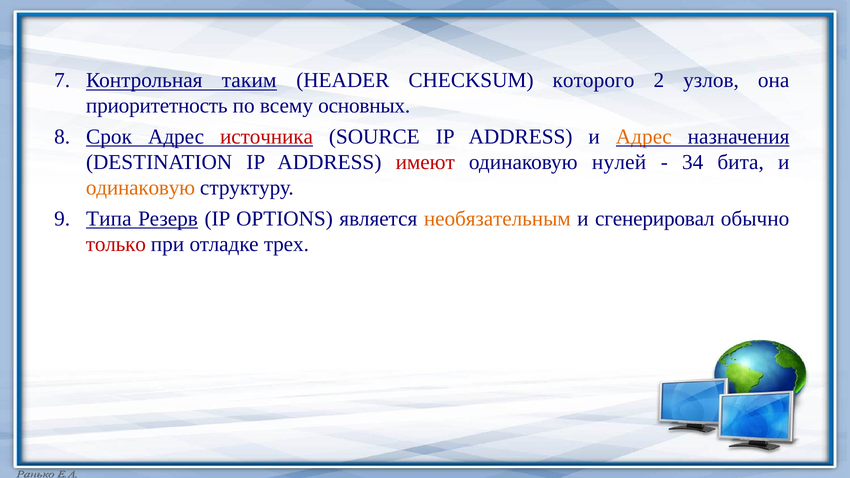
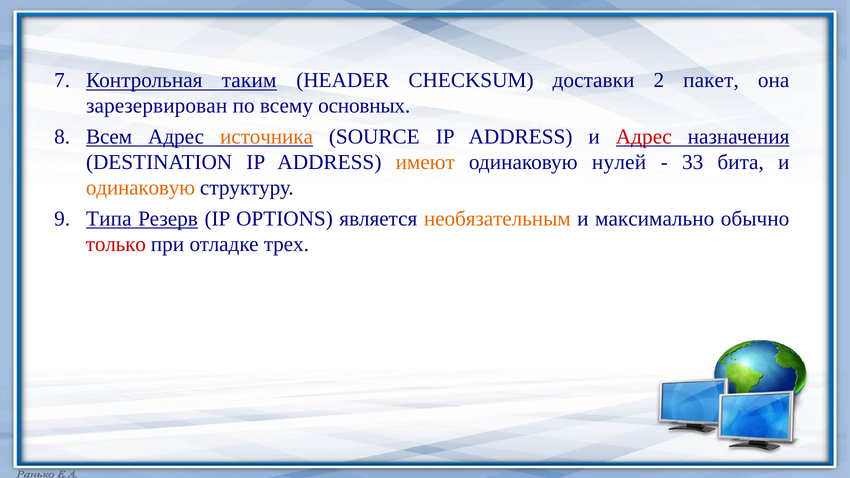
которого: которого -> доставки (594, 80)
узлов: узлов -> пакет (711, 80)
приоритетность: приоритетность -> зарезервирован (157, 106)
Срок: Срок -> Всем (109, 137)
источника colour: red -> orange (267, 137)
Адрес colour: orange -> red (644, 137)
имеют colour: red -> orange (425, 162)
34: 34 -> 33 (693, 162)
сгенерировал: сгенерировал -> максимально (655, 219)
